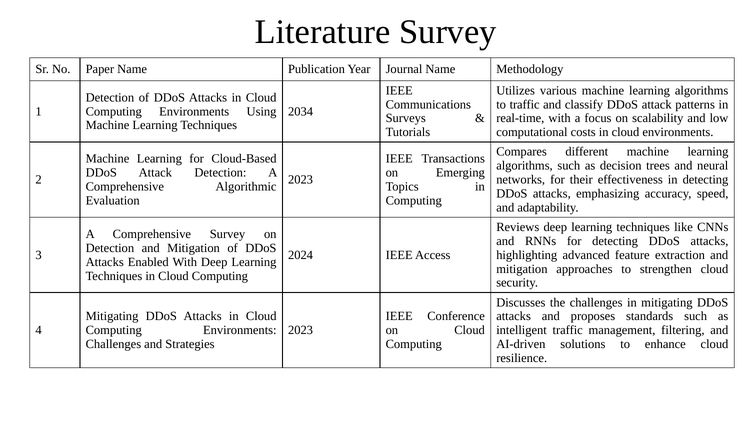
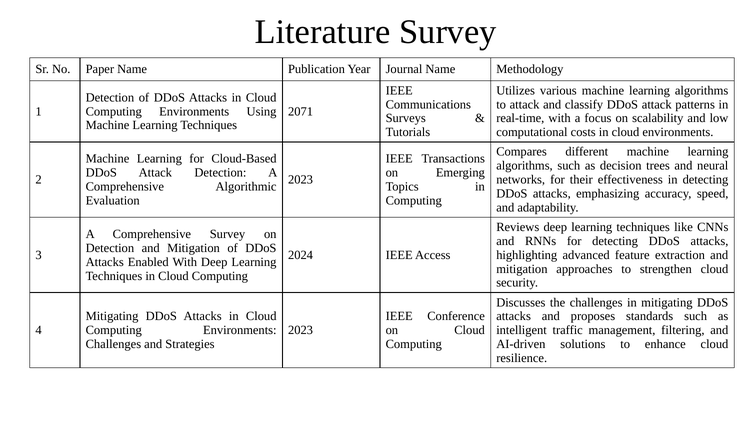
to traffic: traffic -> attack (525, 104)
2034: 2034 -> 2071 (301, 111)
